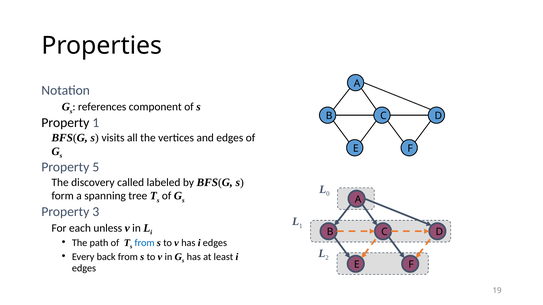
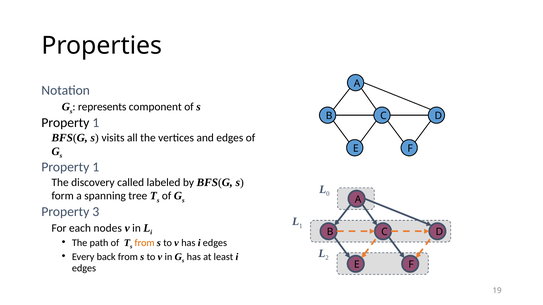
references: references -> represents (102, 107)
5: 5 -> 1 (96, 167)
unless: unless -> nodes (108, 228)
from colour: blue -> orange (145, 243)
